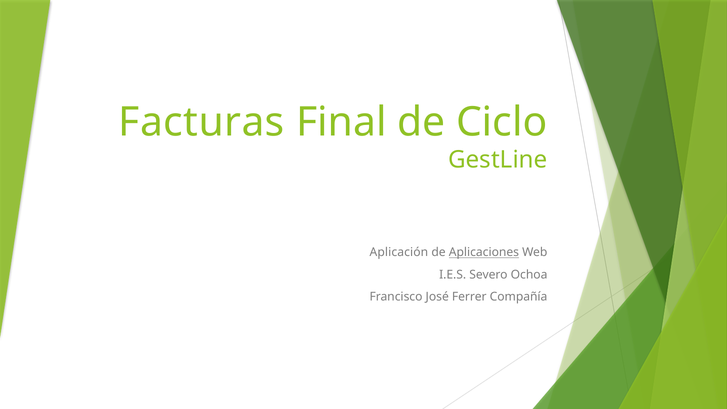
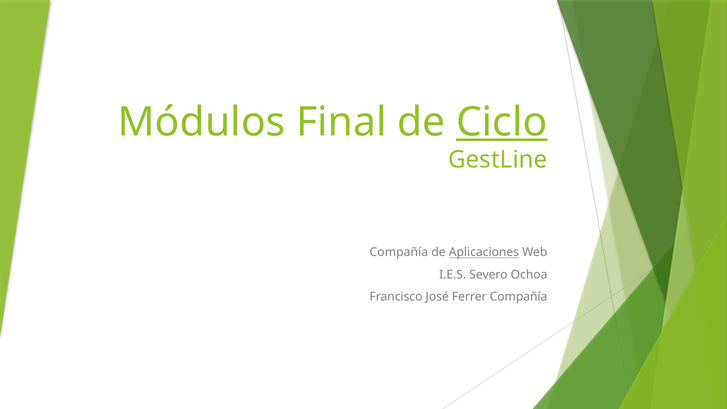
Facturas: Facturas -> Módulos (202, 122)
Ciclo underline: none -> present (502, 122)
Aplicación: Aplicación -> Compañía (399, 252)
